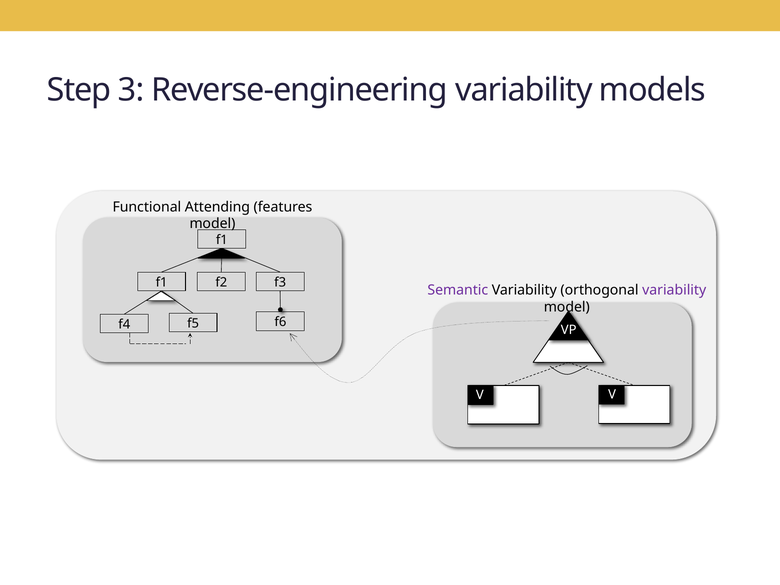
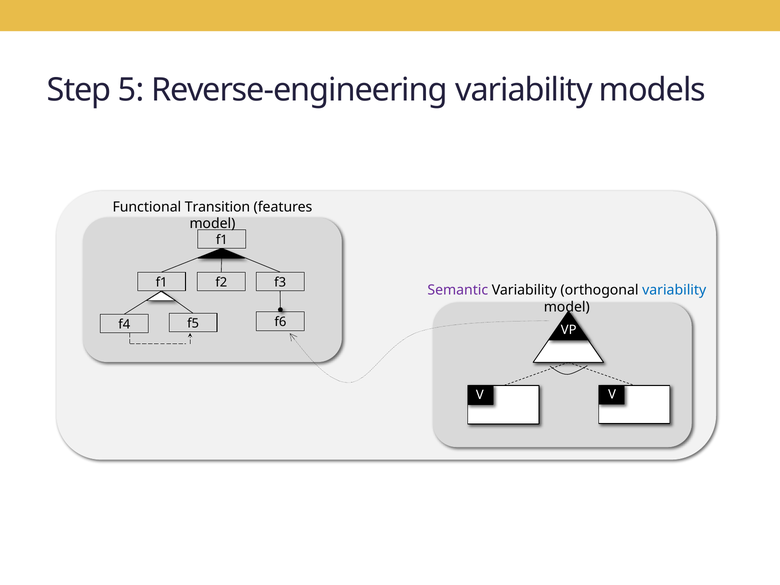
3: 3 -> 5 (131, 90)
Attending: Attending -> Transition (217, 207)
variability colour: purple -> blue (674, 290)
